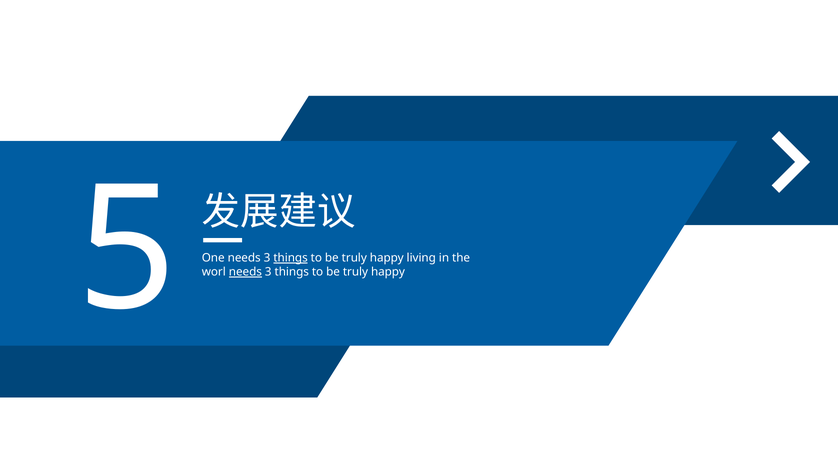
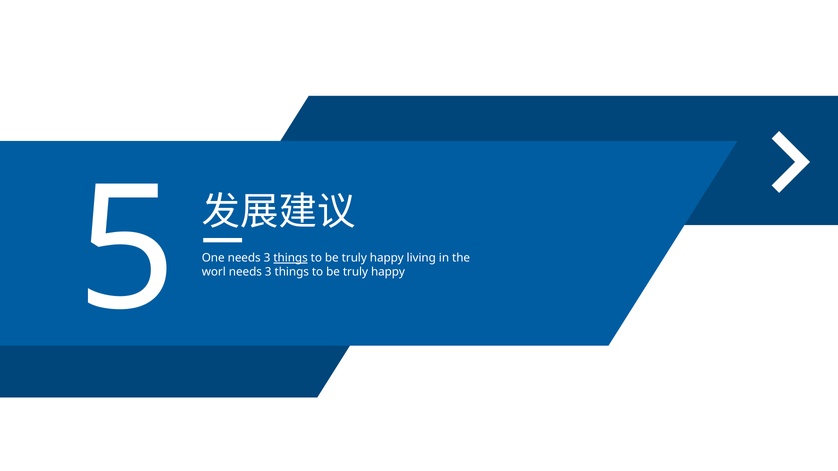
needs underline: present -> none (245, 272)
